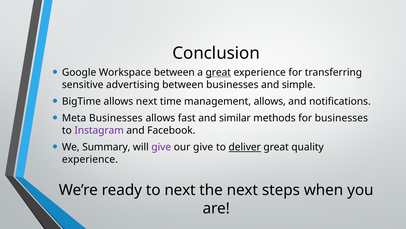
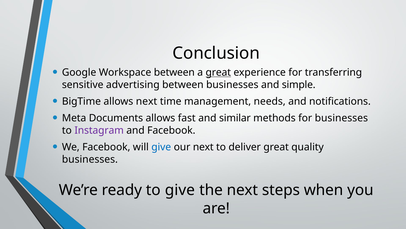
management allows: allows -> needs (270, 101)
Meta Businesses: Businesses -> Documents (116, 118)
We Summary: Summary -> Facebook (106, 147)
give colour: purple -> blue (161, 147)
our give: give -> next (203, 147)
deliver underline: present -> none (245, 147)
experience: experience -> businesses (90, 159)
to next: next -> give (180, 190)
